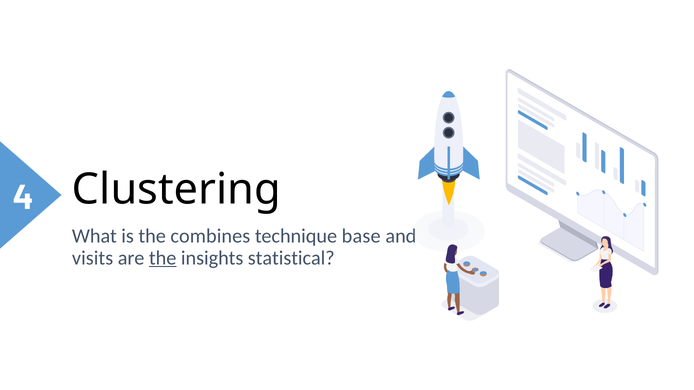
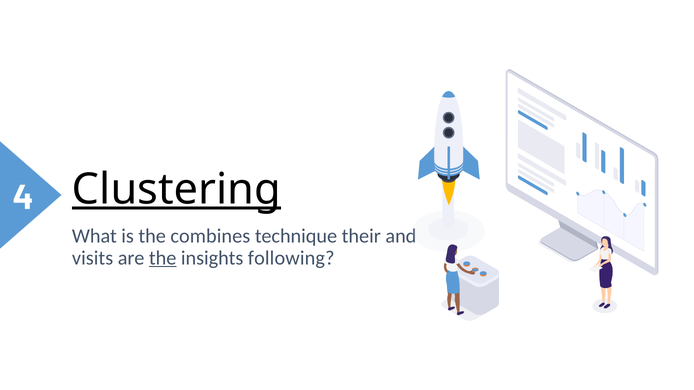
Clustering underline: none -> present (176, 190)
base: base -> their (361, 236)
statistical: statistical -> following (291, 258)
